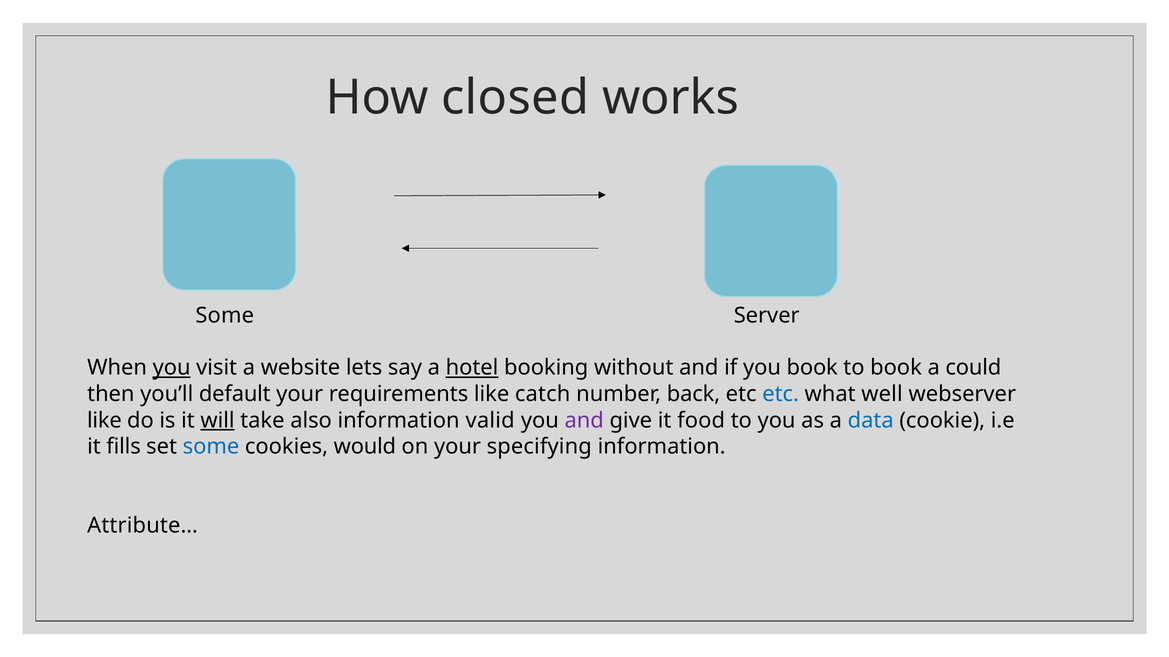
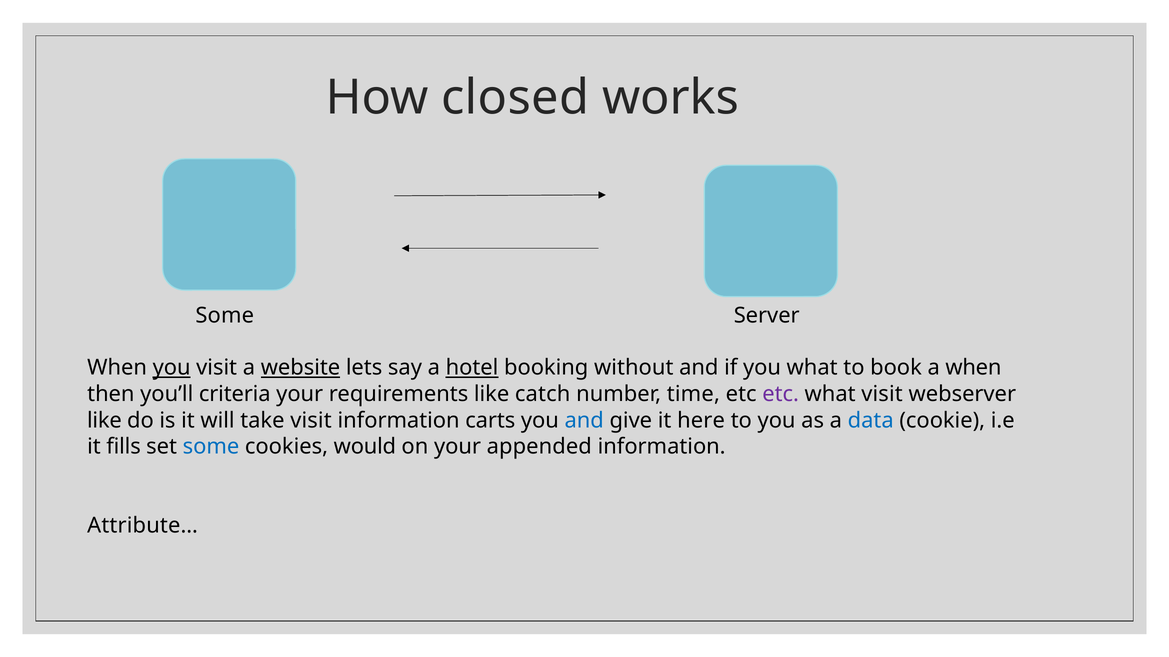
website underline: none -> present (300, 368)
you book: book -> what (812, 368)
a could: could -> when (973, 368)
default: default -> criteria (235, 394)
back: back -> time (693, 394)
etc colour: blue -> purple (781, 394)
what well: well -> visit (882, 394)
will underline: present -> none (218, 421)
take also: also -> visit (311, 421)
valid: valid -> carts (490, 421)
and colour: purple -> blue (584, 421)
food: food -> here (701, 421)
specifying: specifying -> appended (539, 447)
